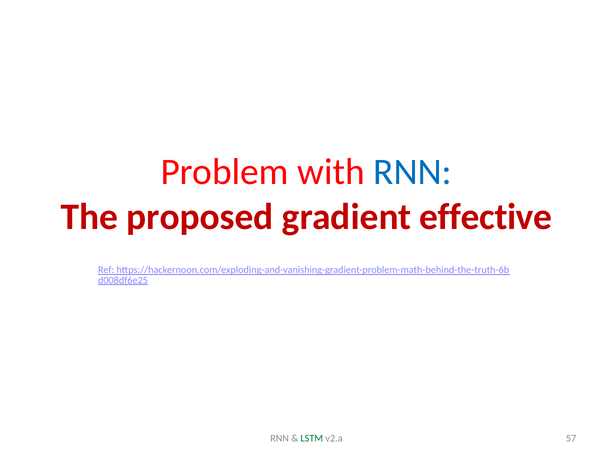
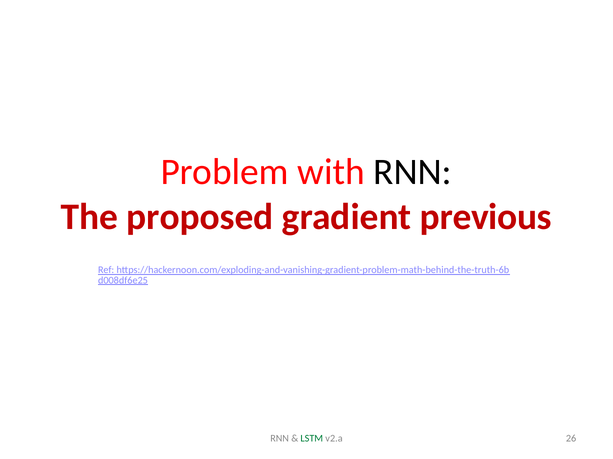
RNN colour: blue -> black (413, 172)
effective: effective -> previous (486, 217)
57: 57 -> 26 (571, 439)
